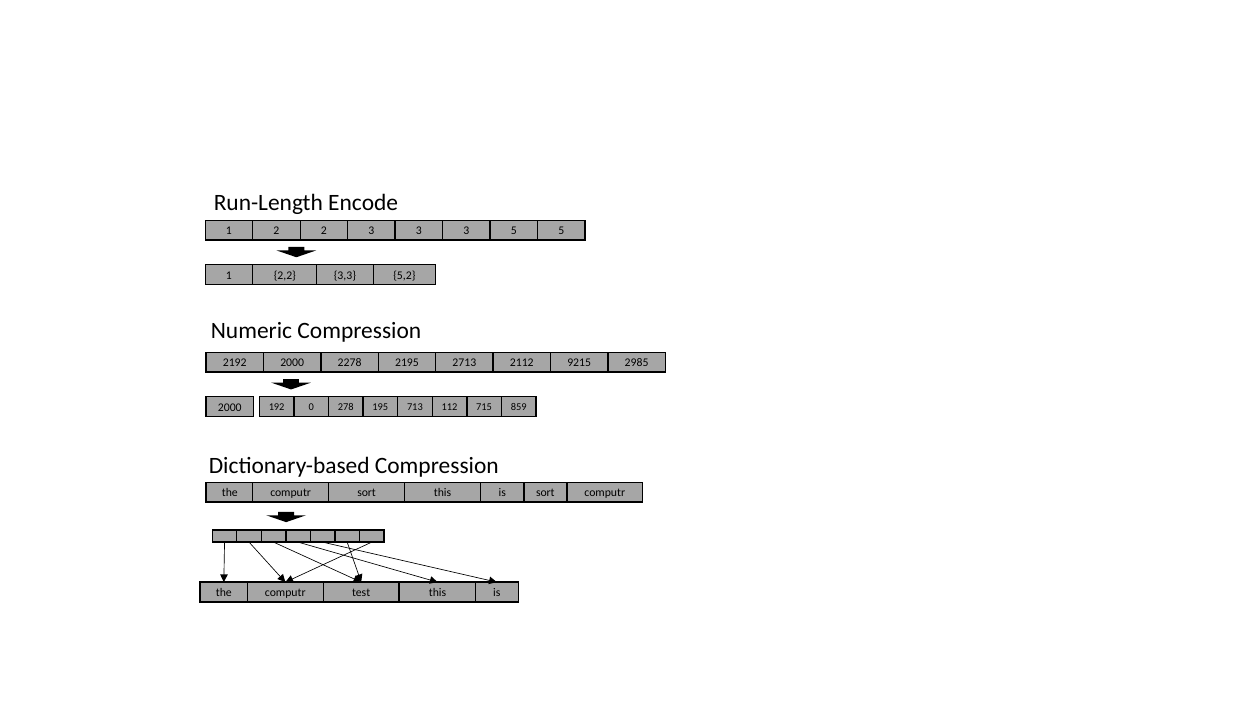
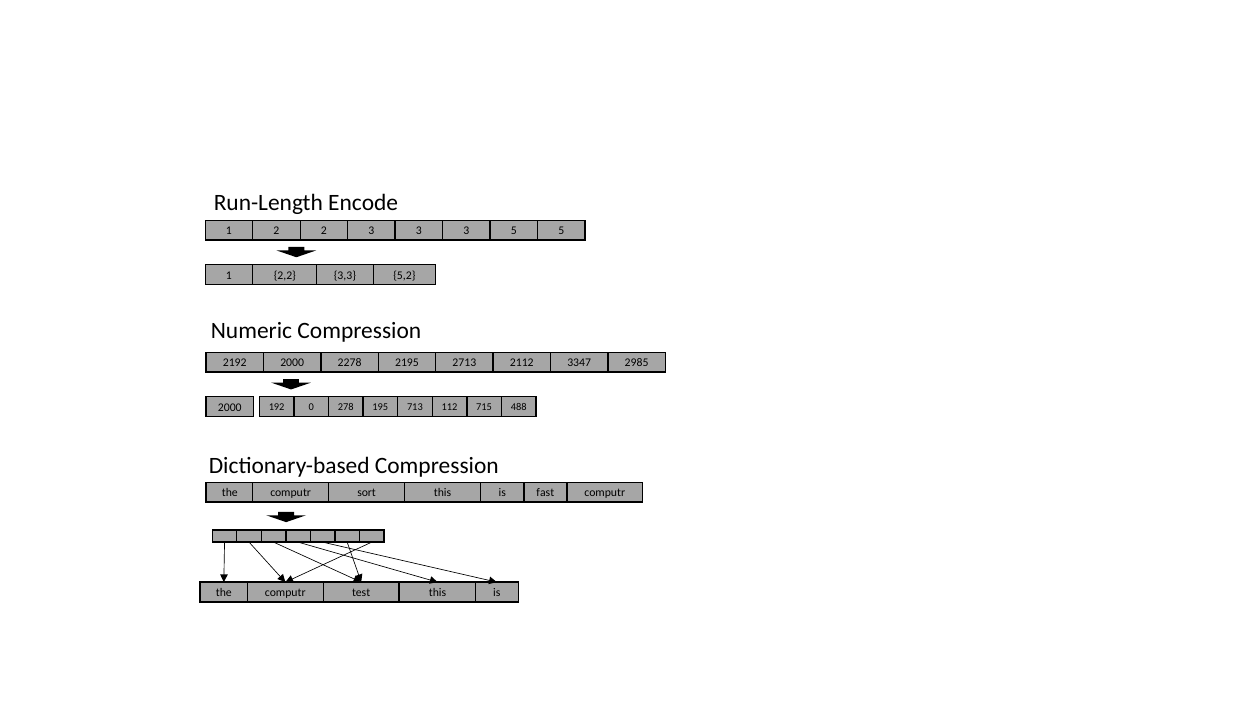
9215: 9215 -> 3347 (579, 363)
859: 859 -> 488 (519, 408)
is sort: sort -> fast (545, 494)
